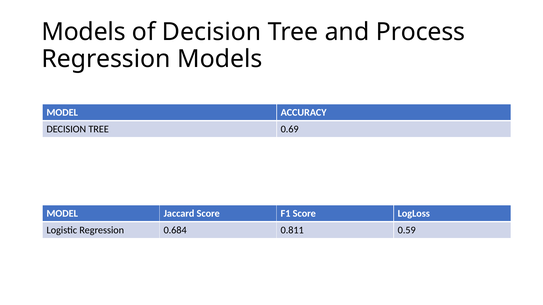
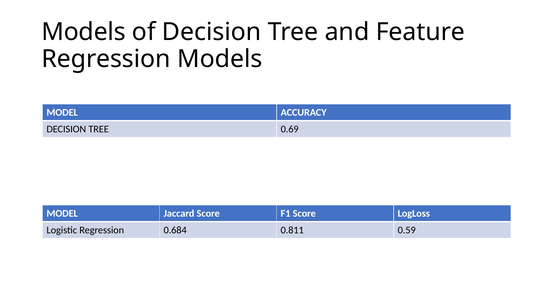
Process: Process -> Feature (420, 32)
